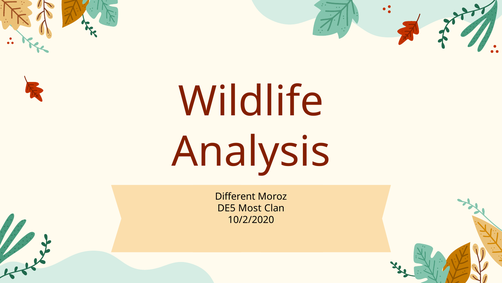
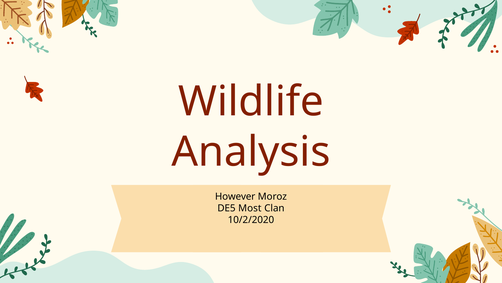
Different: Different -> However (235, 196)
